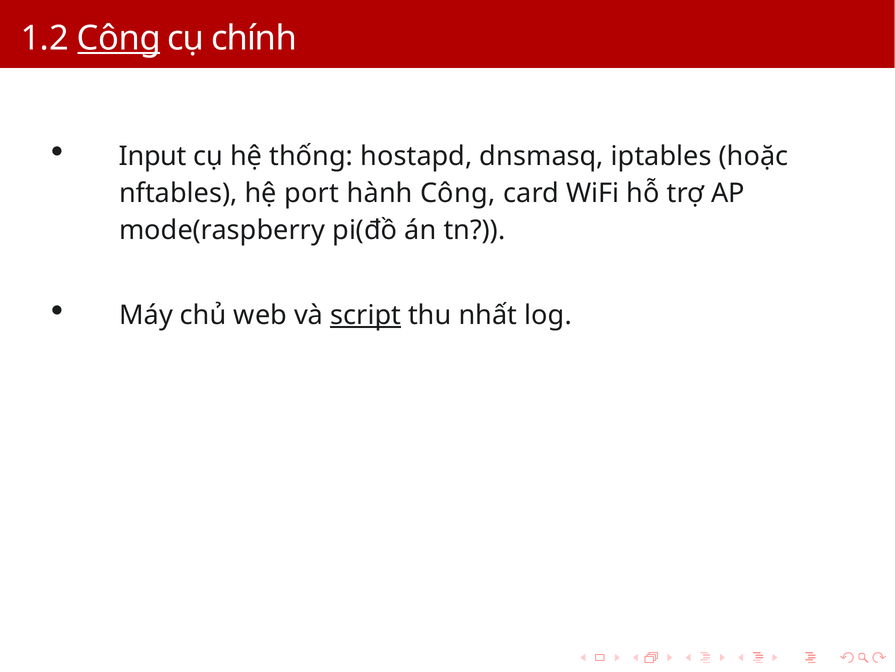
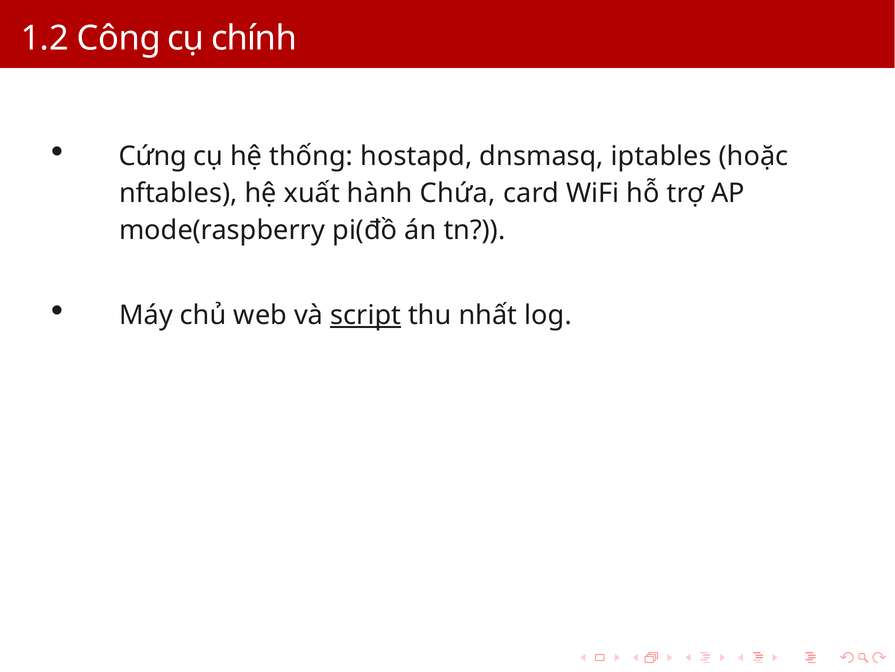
Công underline: present -> none (119, 38)
Input: Input -> Cứng (153, 156)
port: port -> xuất (312, 193)
hành Công: Công -> Chứa (458, 193)
